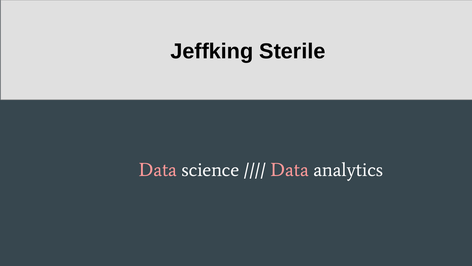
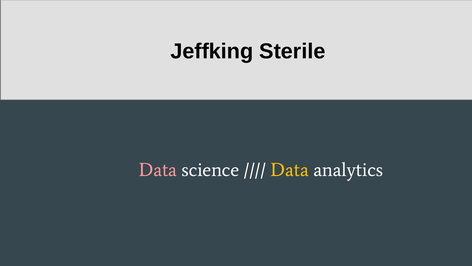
Data colour: pink -> yellow (290, 170)
